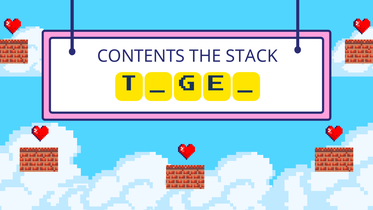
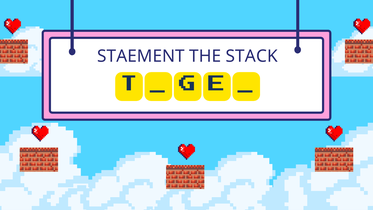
CONTENTS: CONTENTS -> STAEMENT (141, 56)
